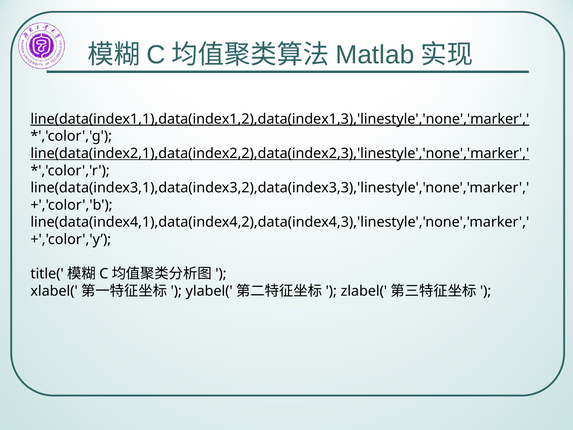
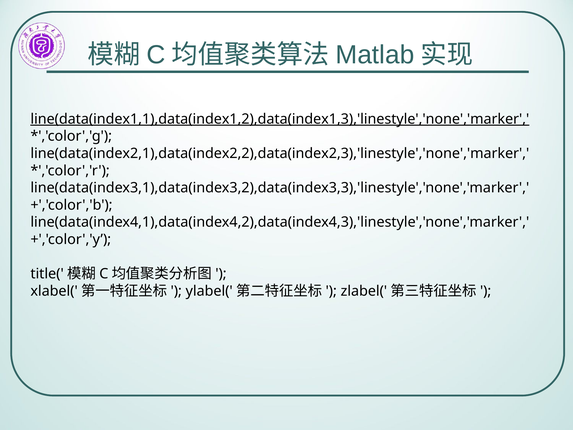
line(data(index2,1),data(index2,2),data(index2,3),'linestyle','none','marker underline: present -> none (280, 153)
